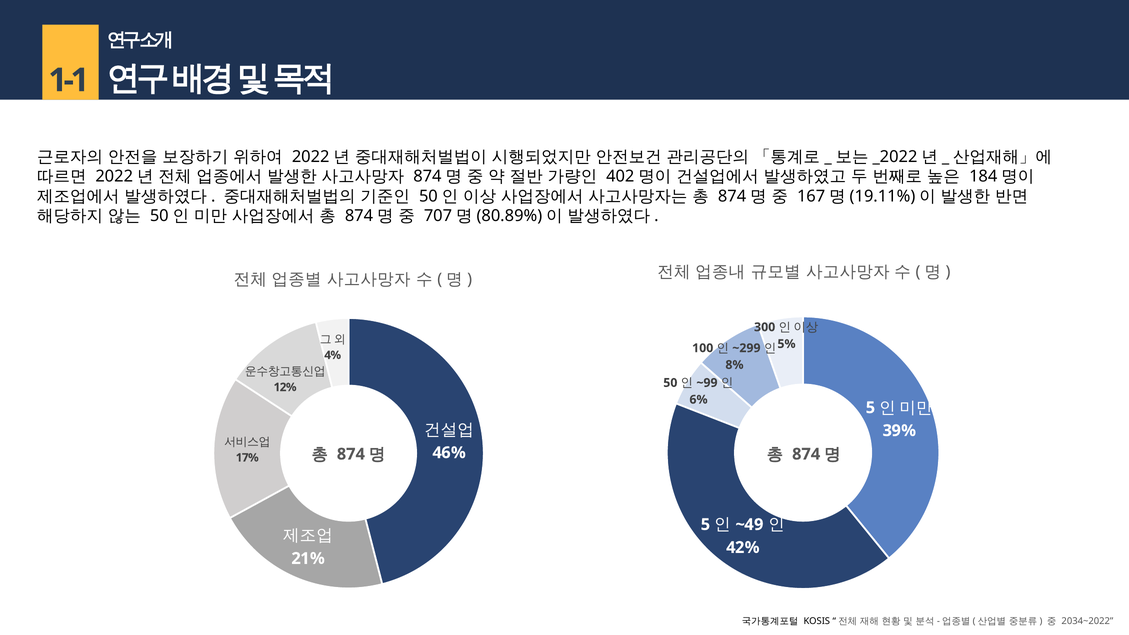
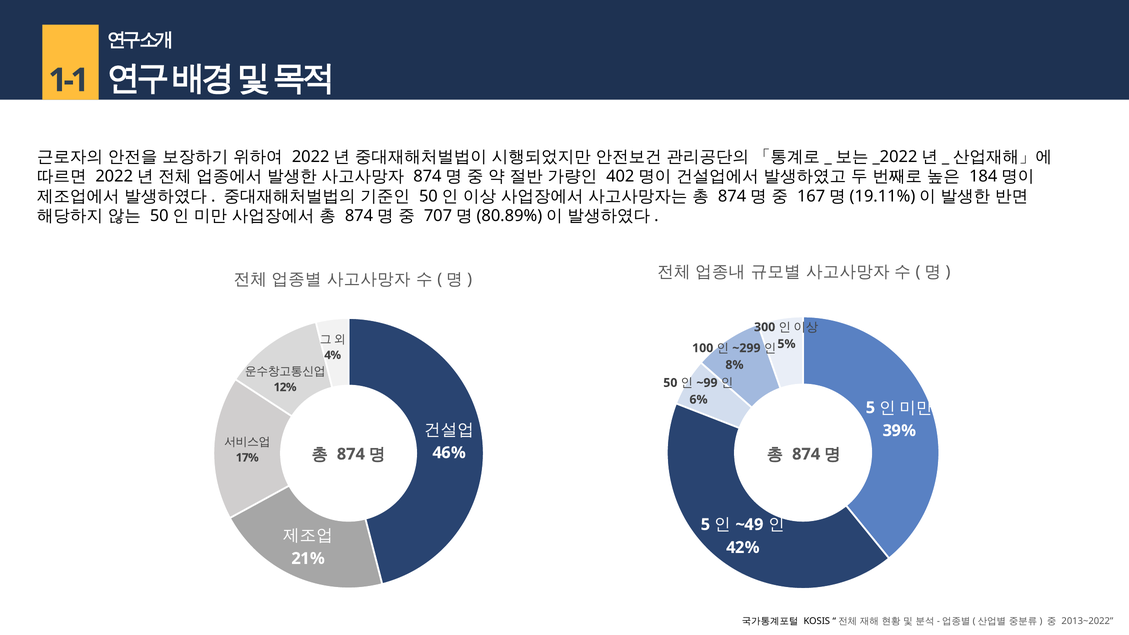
2034~2022: 2034~2022 -> 2013~2022 (1087, 621)
